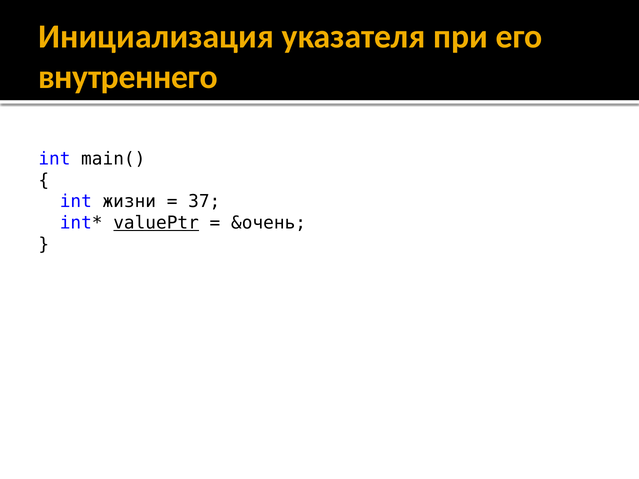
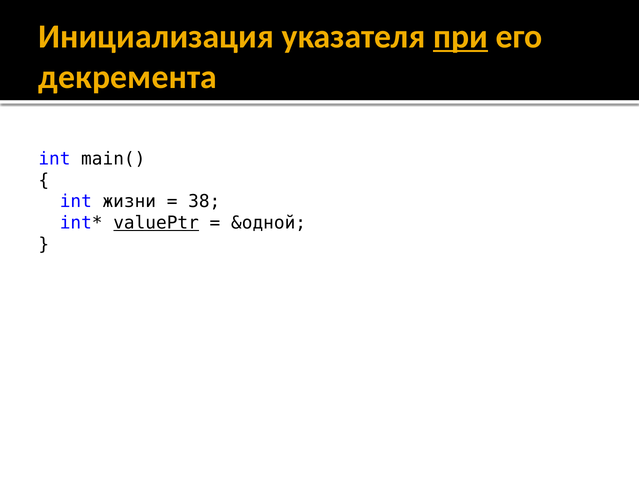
при underline: none -> present (461, 36)
внутреннего: внутреннего -> декремента (128, 77)
37: 37 -> 38 (204, 202)
&очень: &очень -> &одной (269, 223)
